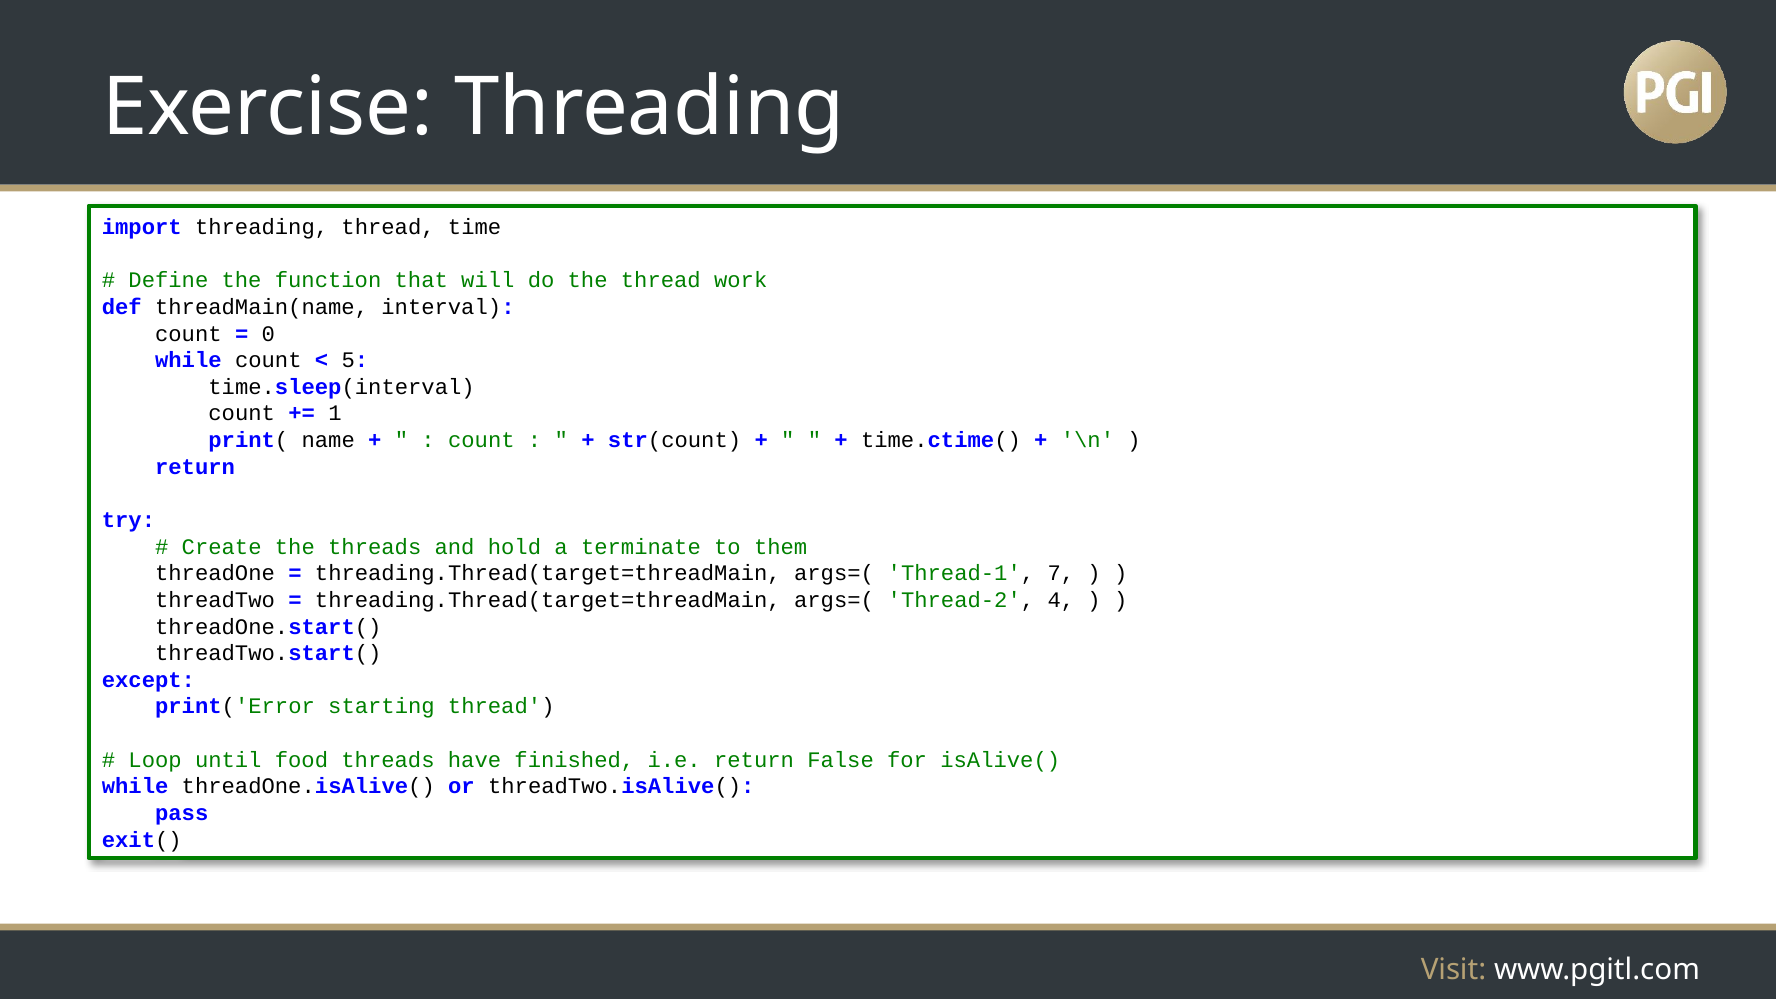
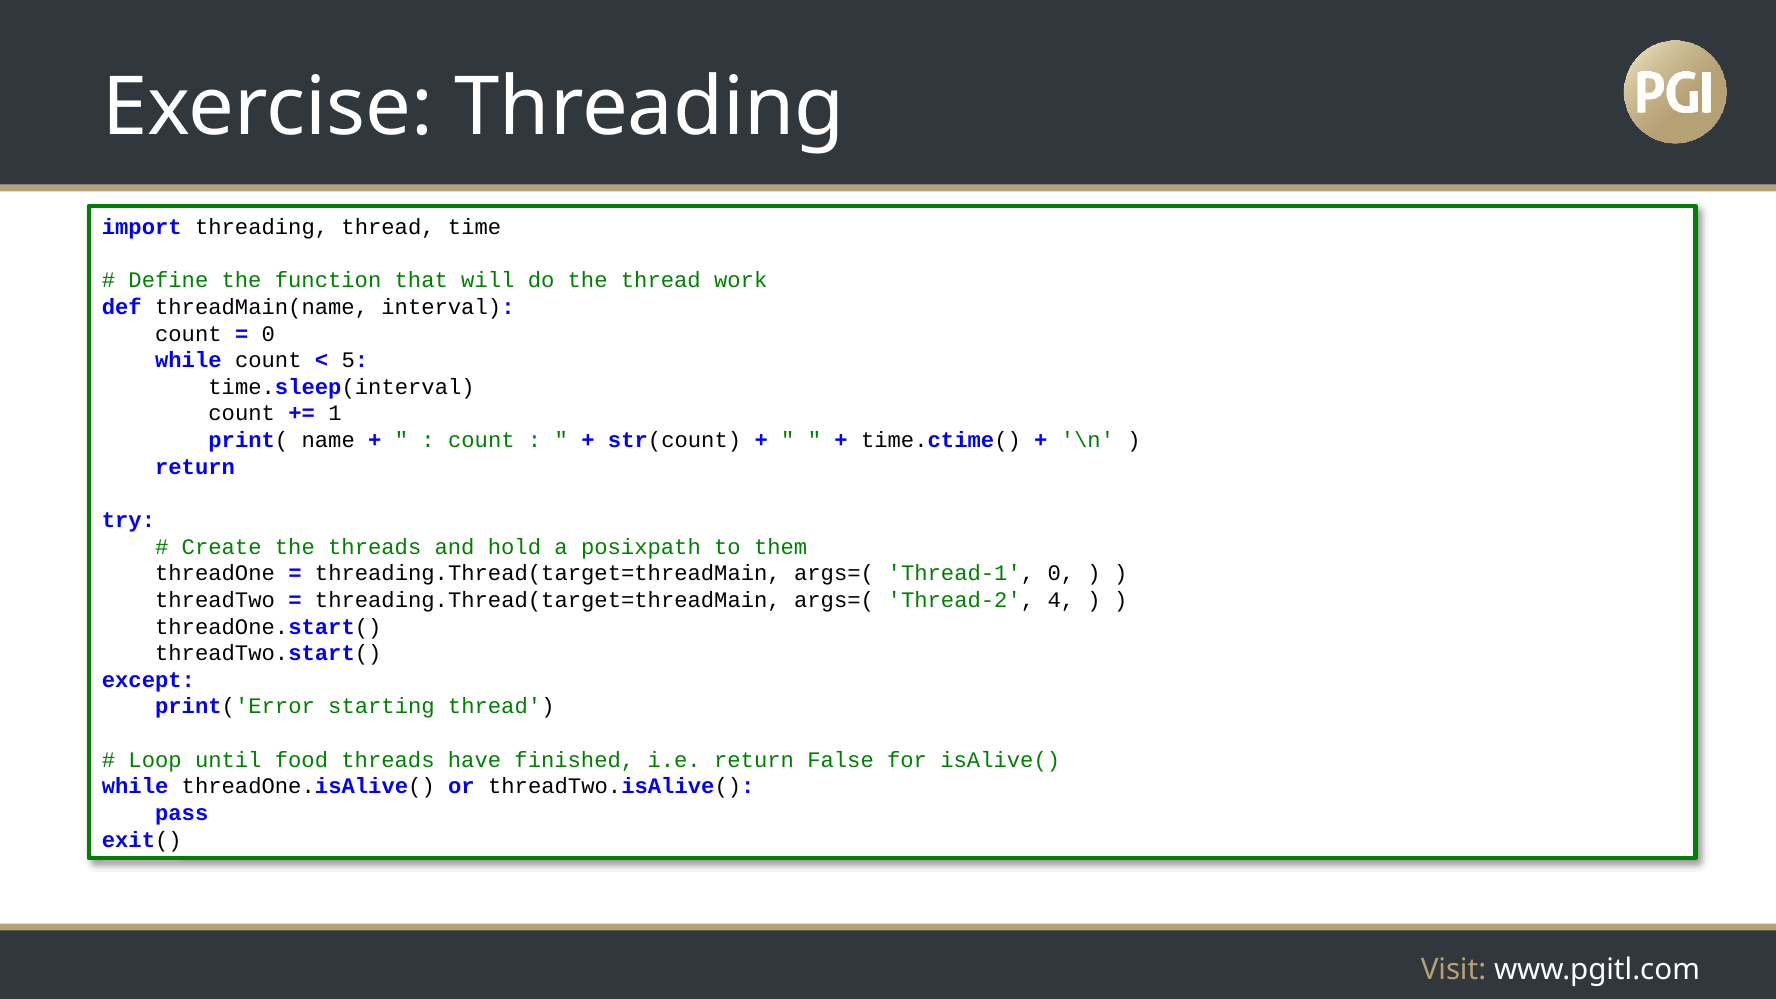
terminate: terminate -> posixpath (641, 547)
Thread-1 7: 7 -> 0 (1061, 573)
